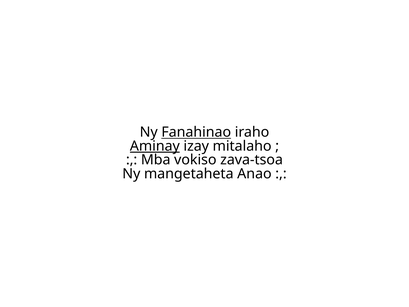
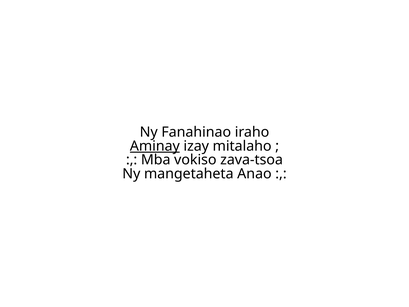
Fanahinao underline: present -> none (196, 132)
